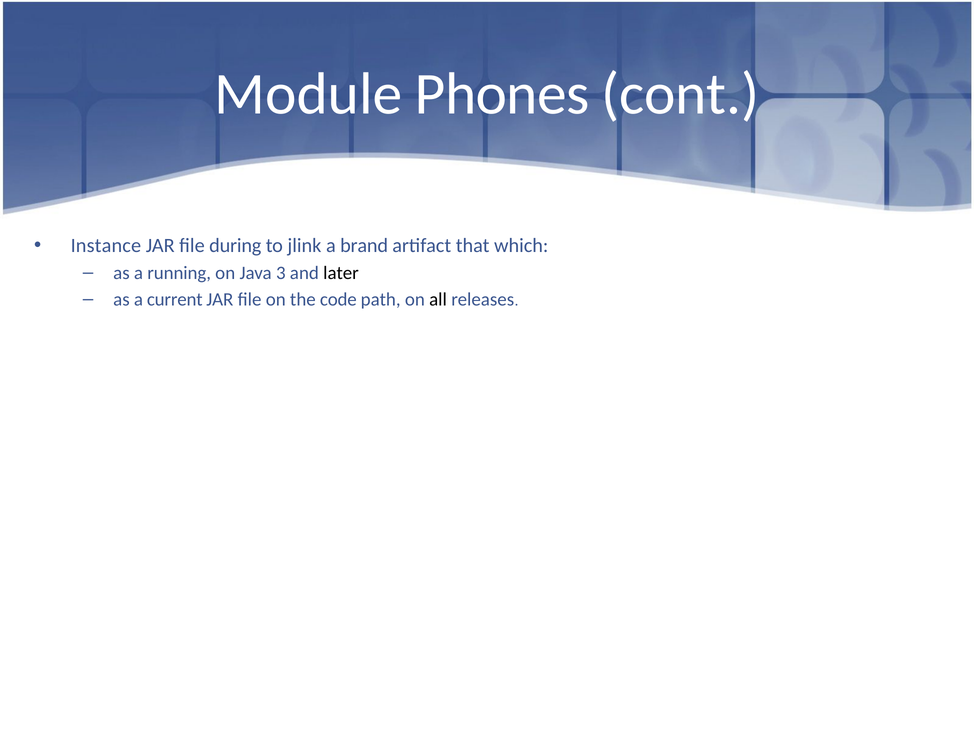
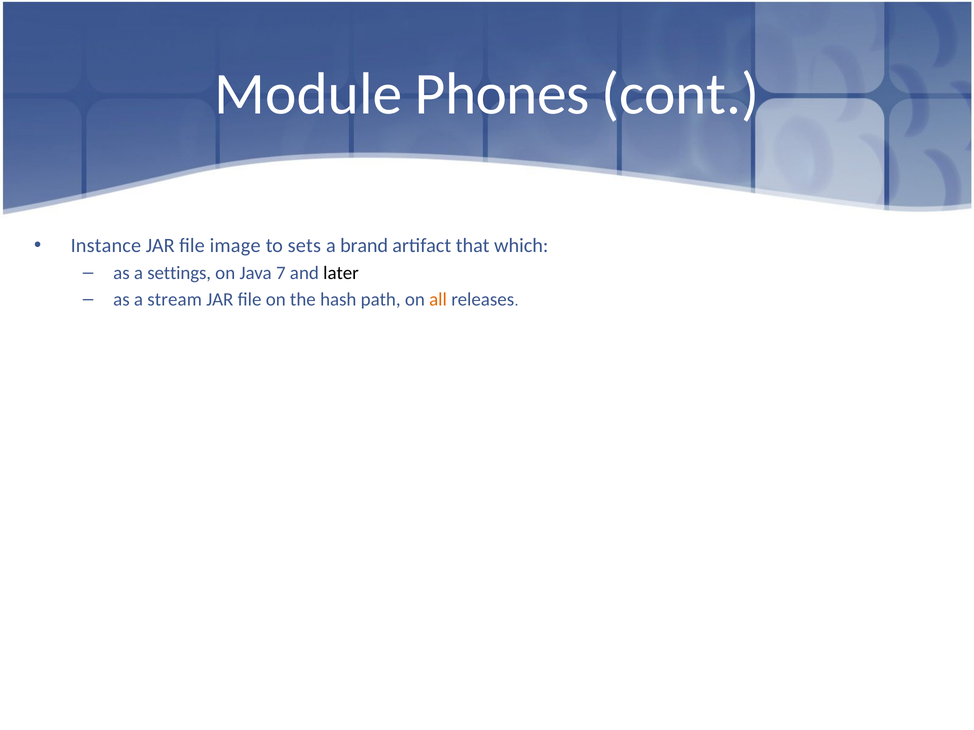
during: during -> image (235, 246)
jlink: jlink -> sets (304, 246)
running: running -> settings (179, 273)
3: 3 -> 7 (281, 273)
current: current -> stream (175, 300)
code: code -> hash (338, 300)
all colour: black -> orange (438, 300)
